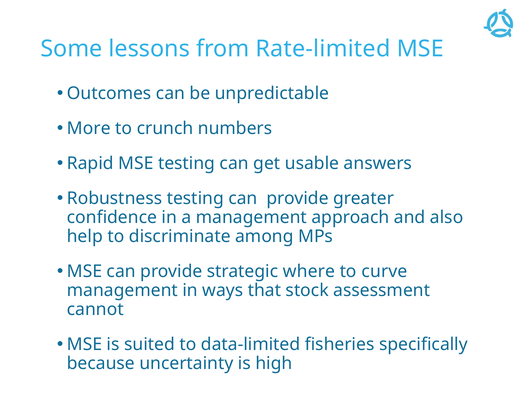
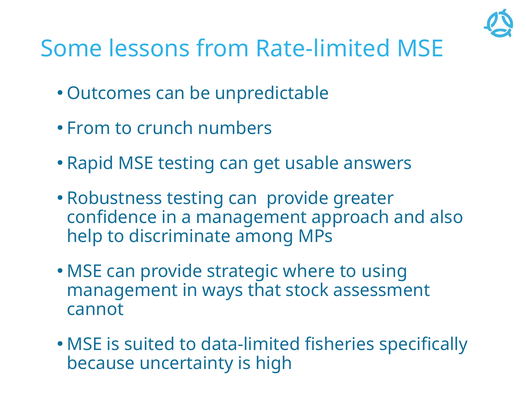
More: More -> From (89, 128)
curve: curve -> using (384, 271)
